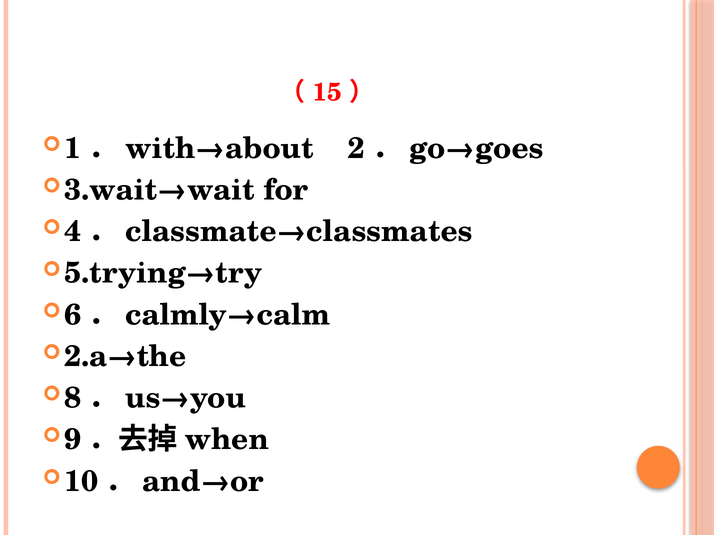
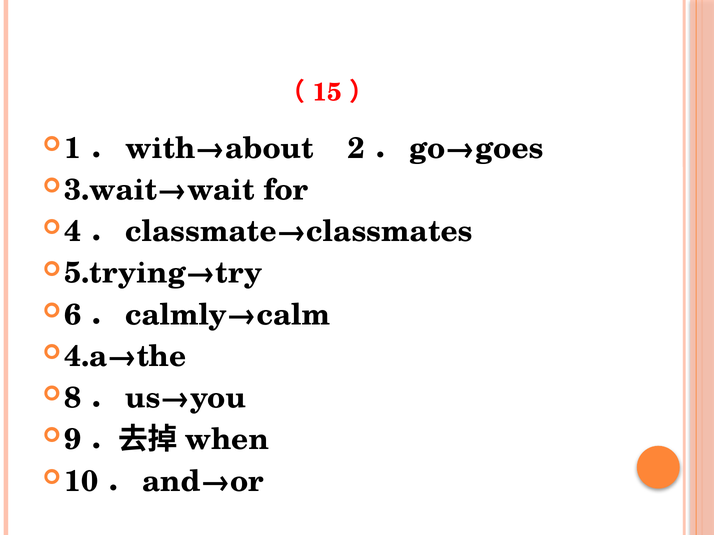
2.a→the: 2.a→the -> 4.a→the (125, 357)
